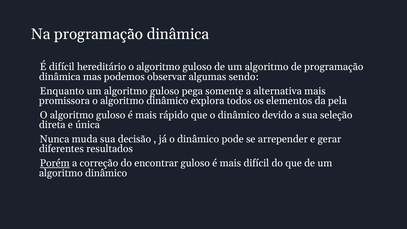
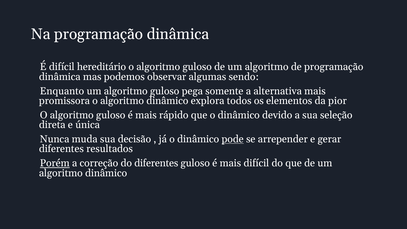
pela: pela -> pior (337, 101)
pode underline: none -> present (233, 139)
do encontrar: encontrar -> diferentes (156, 163)
